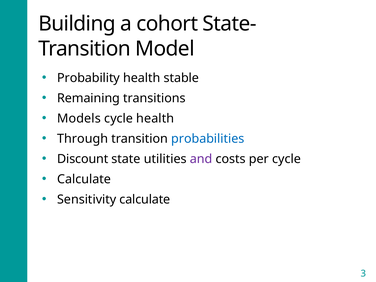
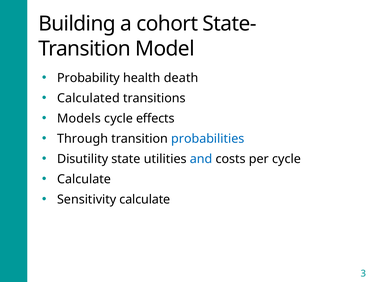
stable: stable -> death (181, 78)
Remaining: Remaining -> Calculated (88, 98)
cycle health: health -> effects (155, 118)
Discount: Discount -> Disutility (83, 159)
and colour: purple -> blue (201, 159)
